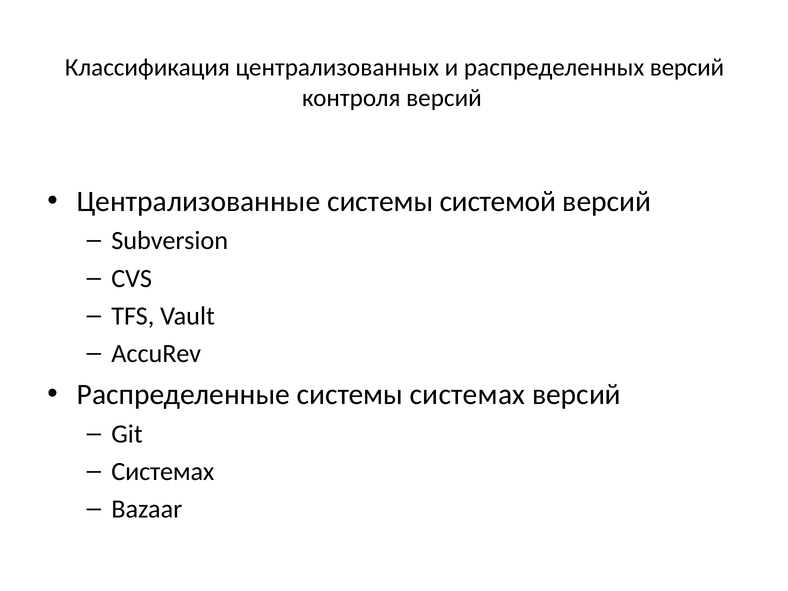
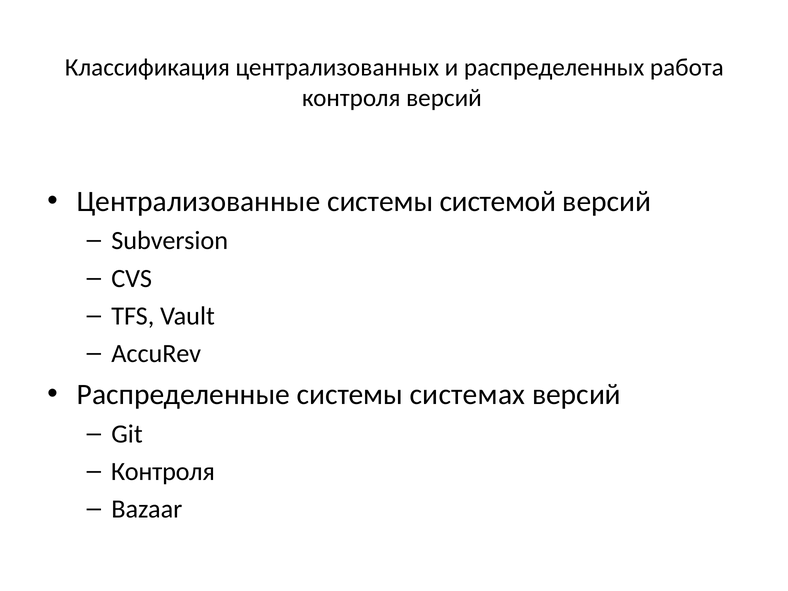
распределенных версий: версий -> работа (687, 68)
Системах: Системах -> Контроля (163, 472)
